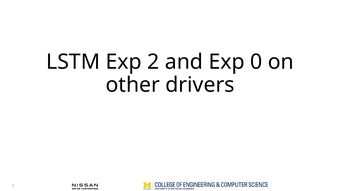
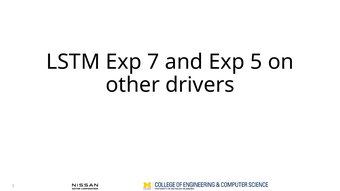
2: 2 -> 7 (153, 62)
0: 0 -> 5 (256, 62)
